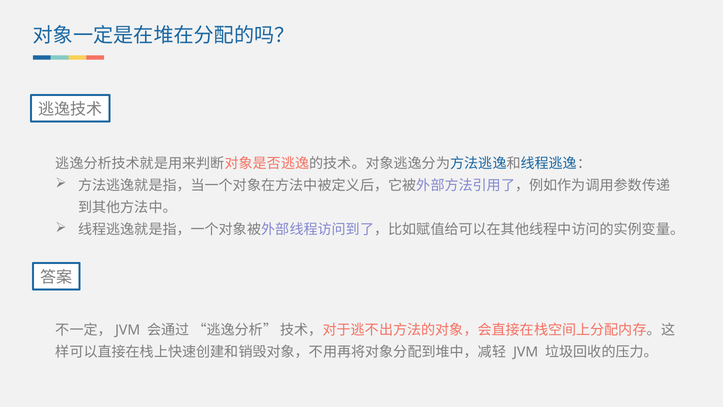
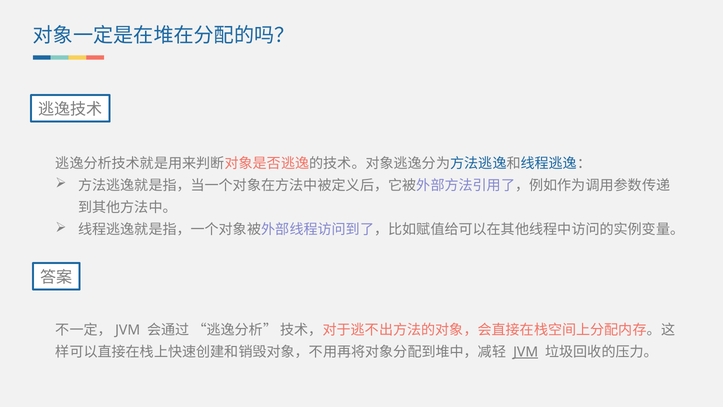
JVM underline: none -> present (526, 352)
